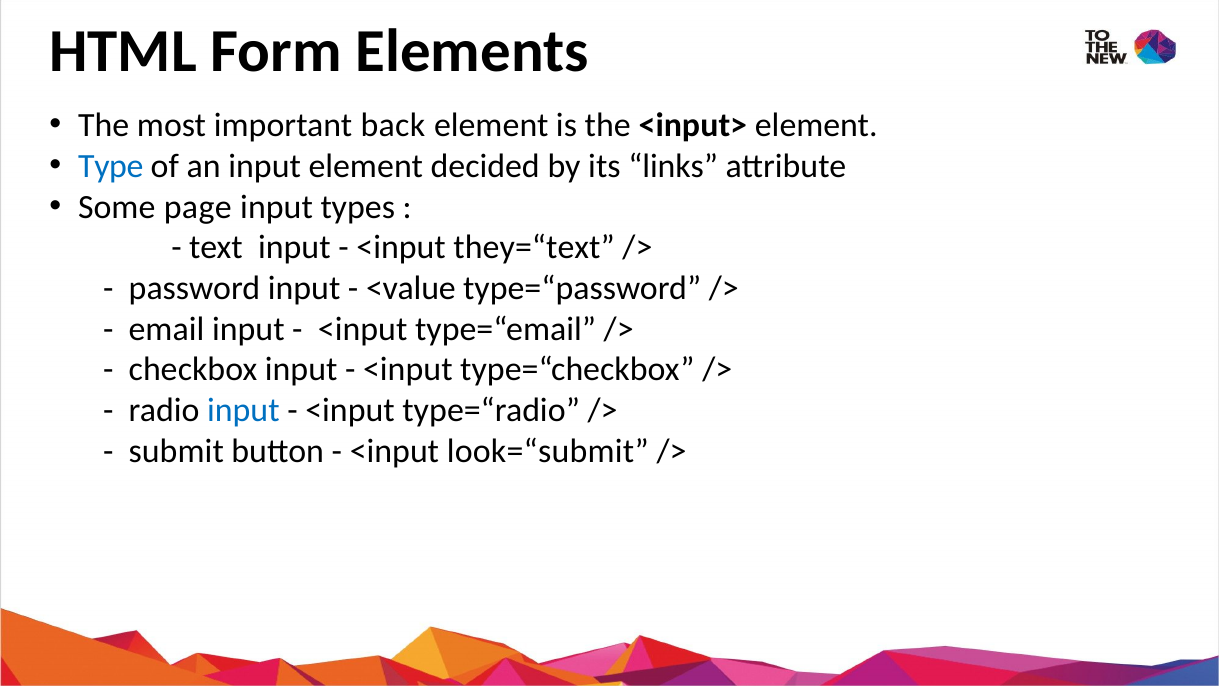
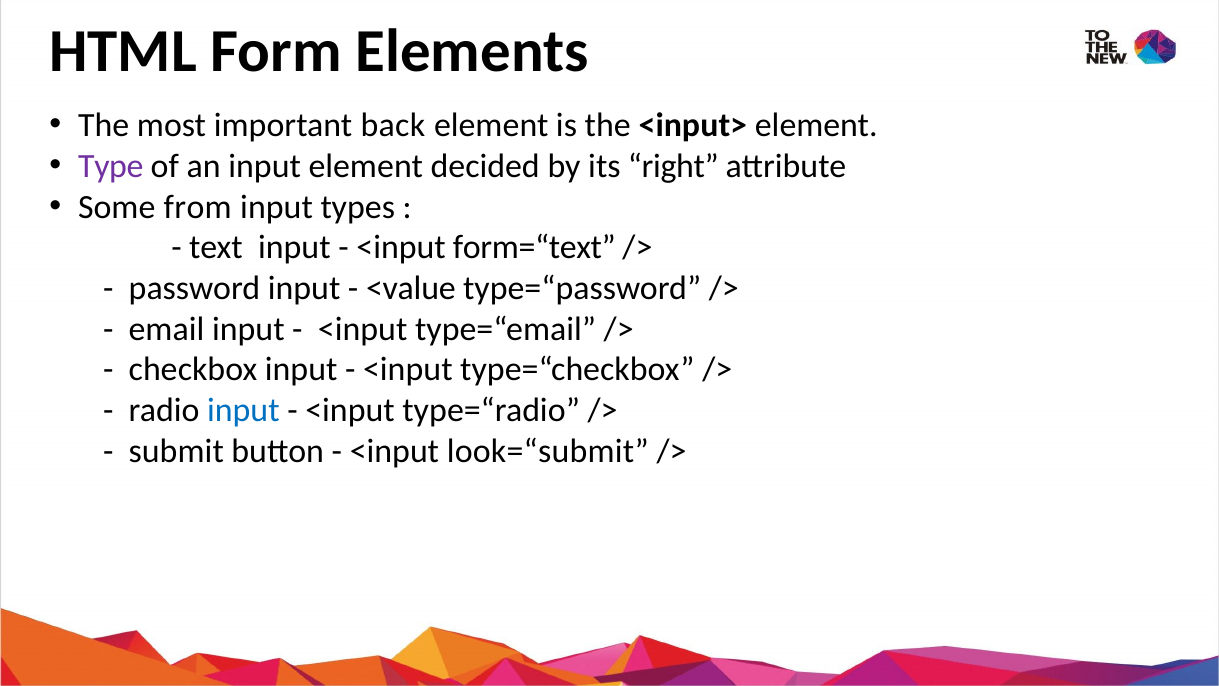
Type colour: blue -> purple (111, 166)
links: links -> right (673, 166)
page: page -> from (198, 207)
they=“text: they=“text -> form=“text (534, 248)
